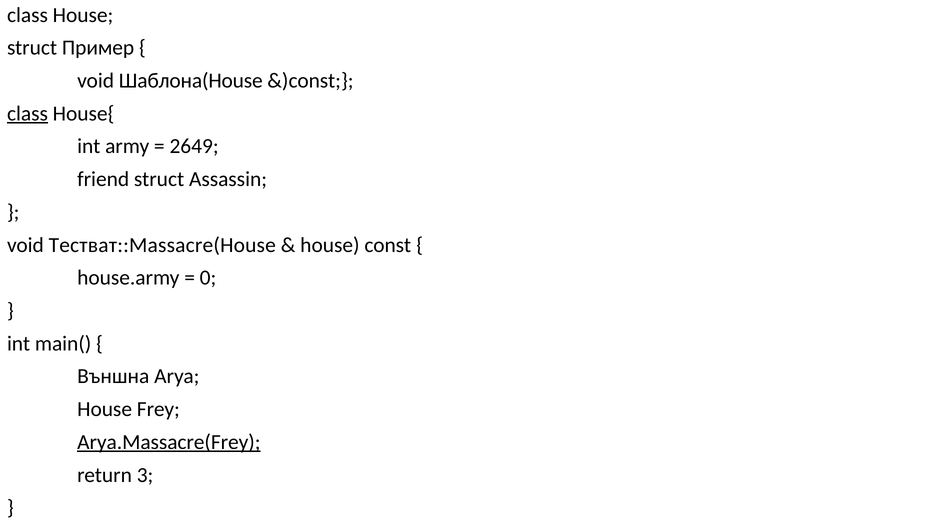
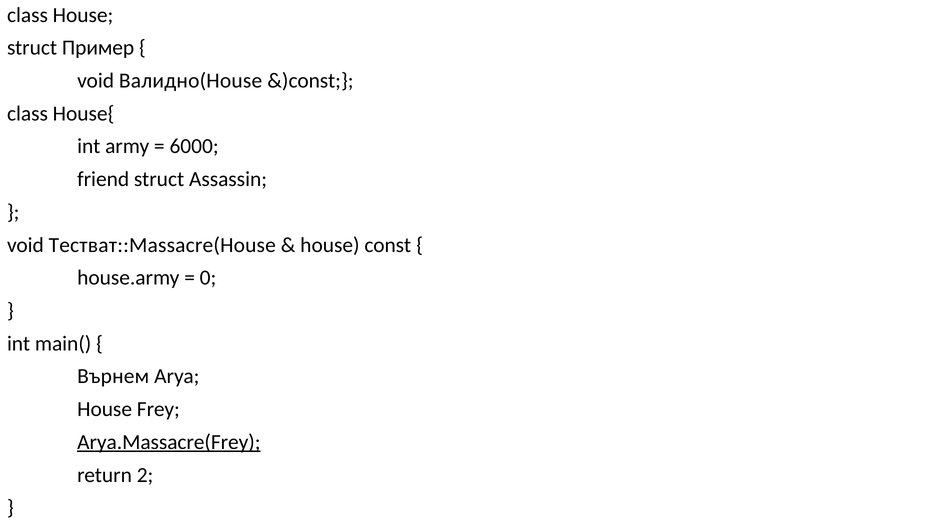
Шаблона(House: Шаблона(House -> Валидно(House (191, 81)
class underline: present -> none (27, 114)
2649: 2649 -> 6000 (194, 147)
Външна: Външна -> Върнем (113, 377)
3: 3 -> 2 (145, 475)
